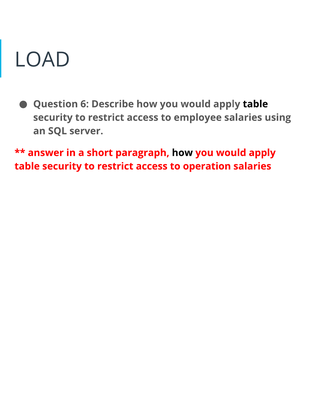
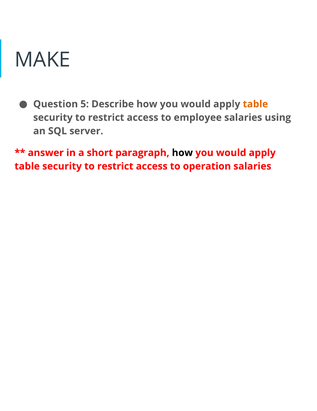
LOAD: LOAD -> MAKE (42, 60)
6: 6 -> 5 (85, 104)
table colour: black -> orange (255, 104)
